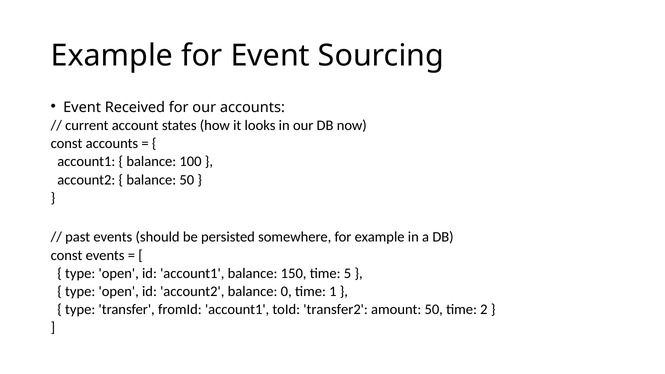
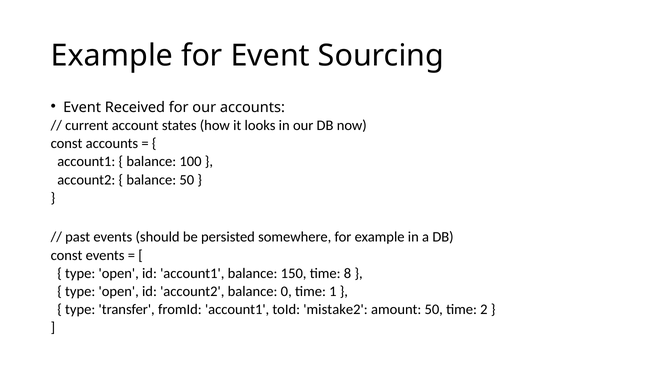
5: 5 -> 8 (348, 273)
transfer2: transfer2 -> mistake2 (336, 310)
